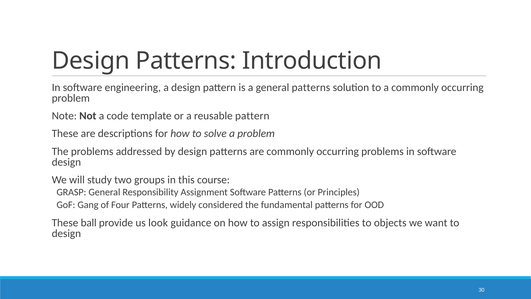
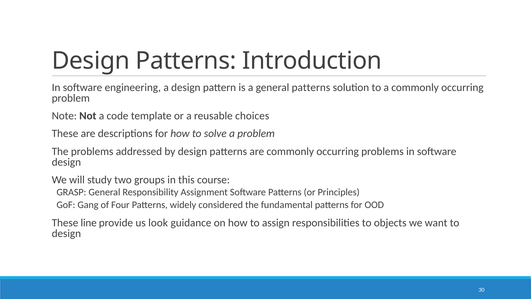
reusable pattern: pattern -> choices (252, 116)
ball: ball -> line (89, 223)
